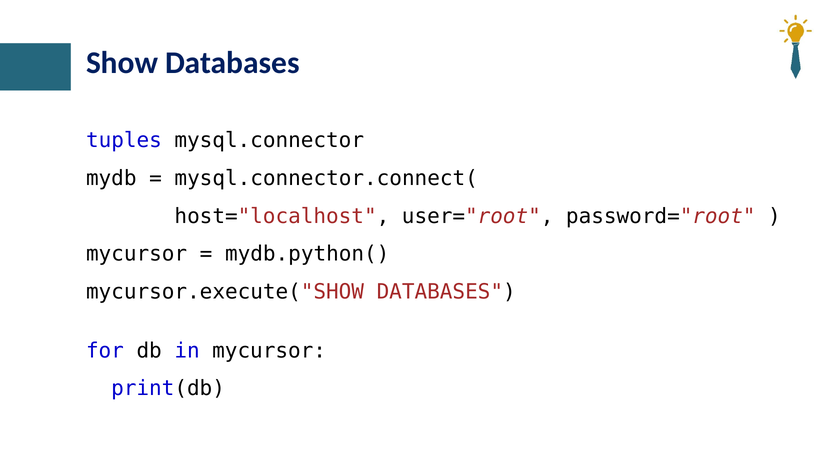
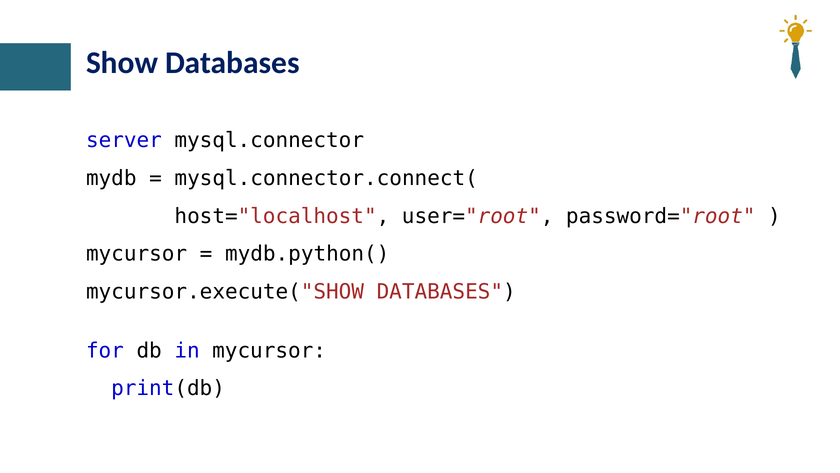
tuples: tuples -> server (124, 140)
